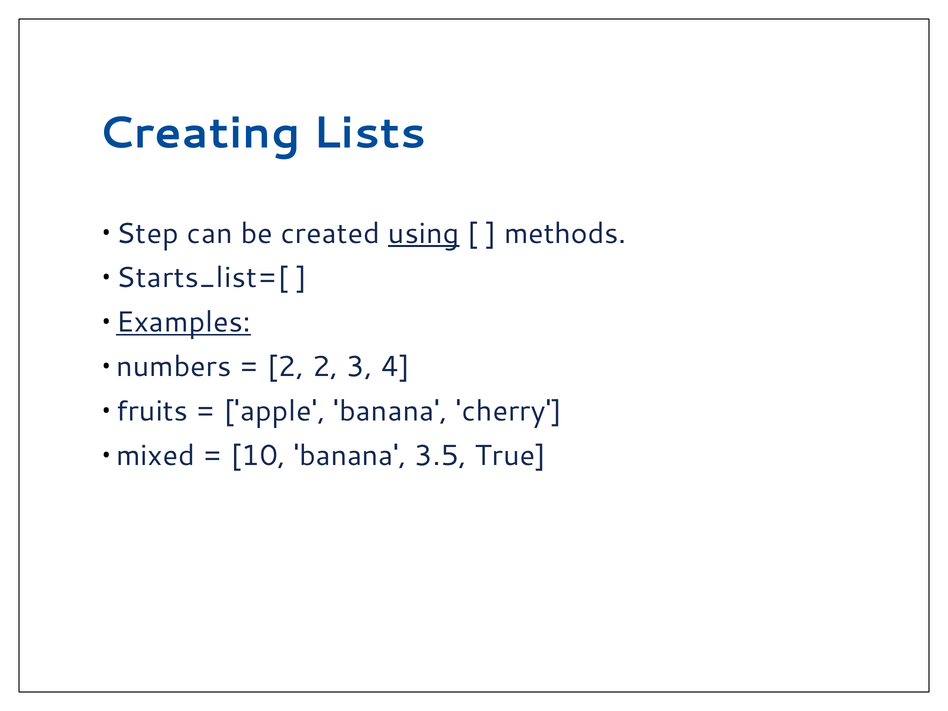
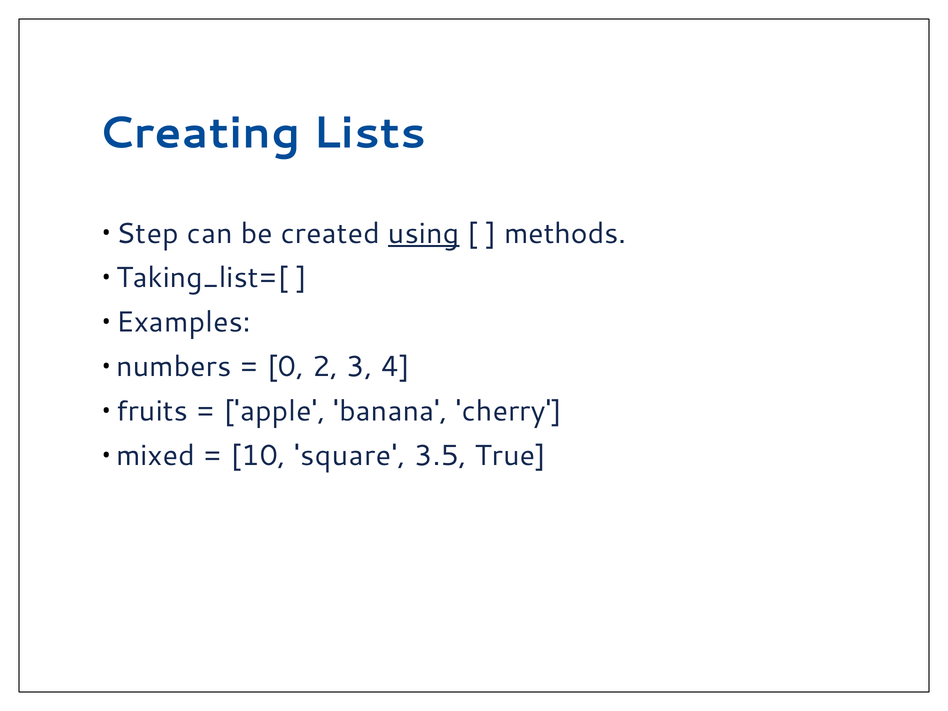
Starts_list=[: Starts_list=[ -> Taking_list=[ (202, 278)
Examples underline: present -> none (184, 322)
2: 2 -> 0 (286, 367)
10 banana: banana -> square (350, 456)
